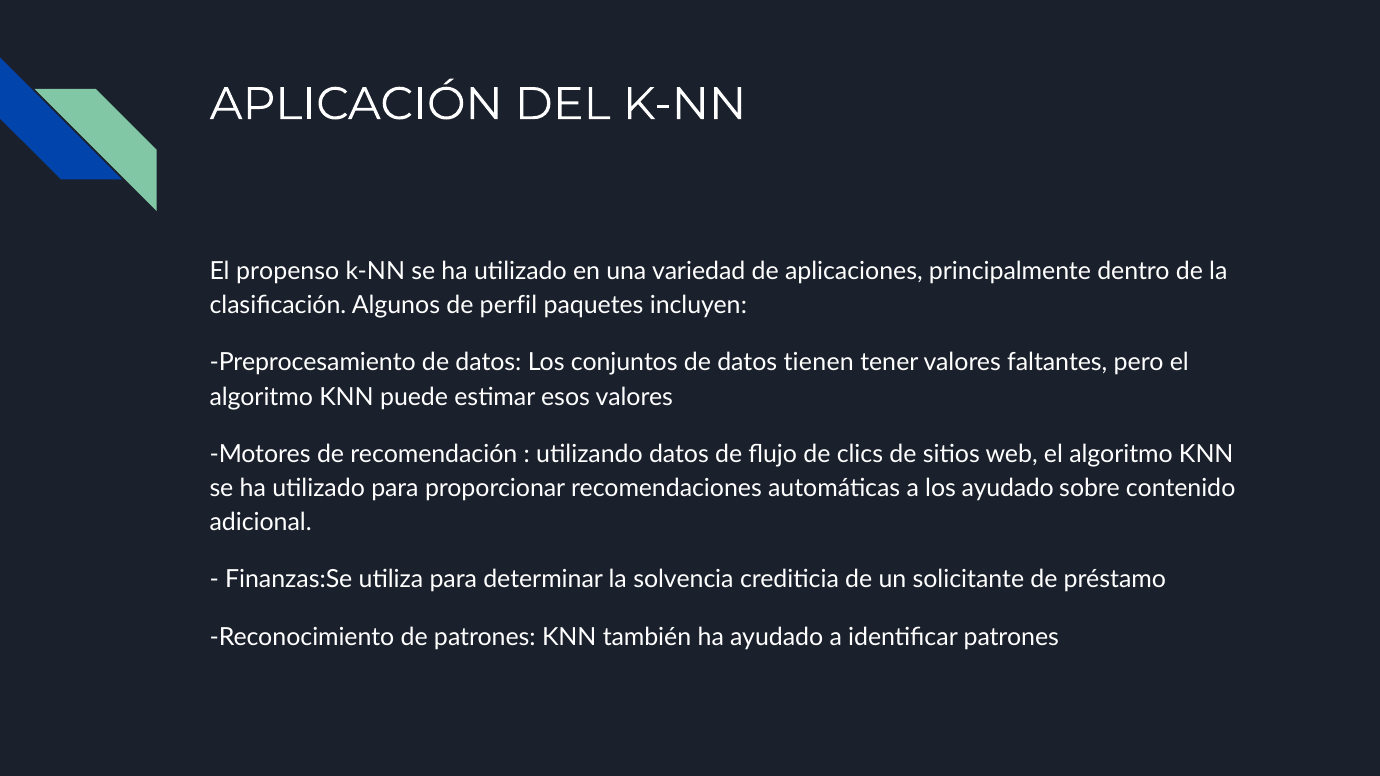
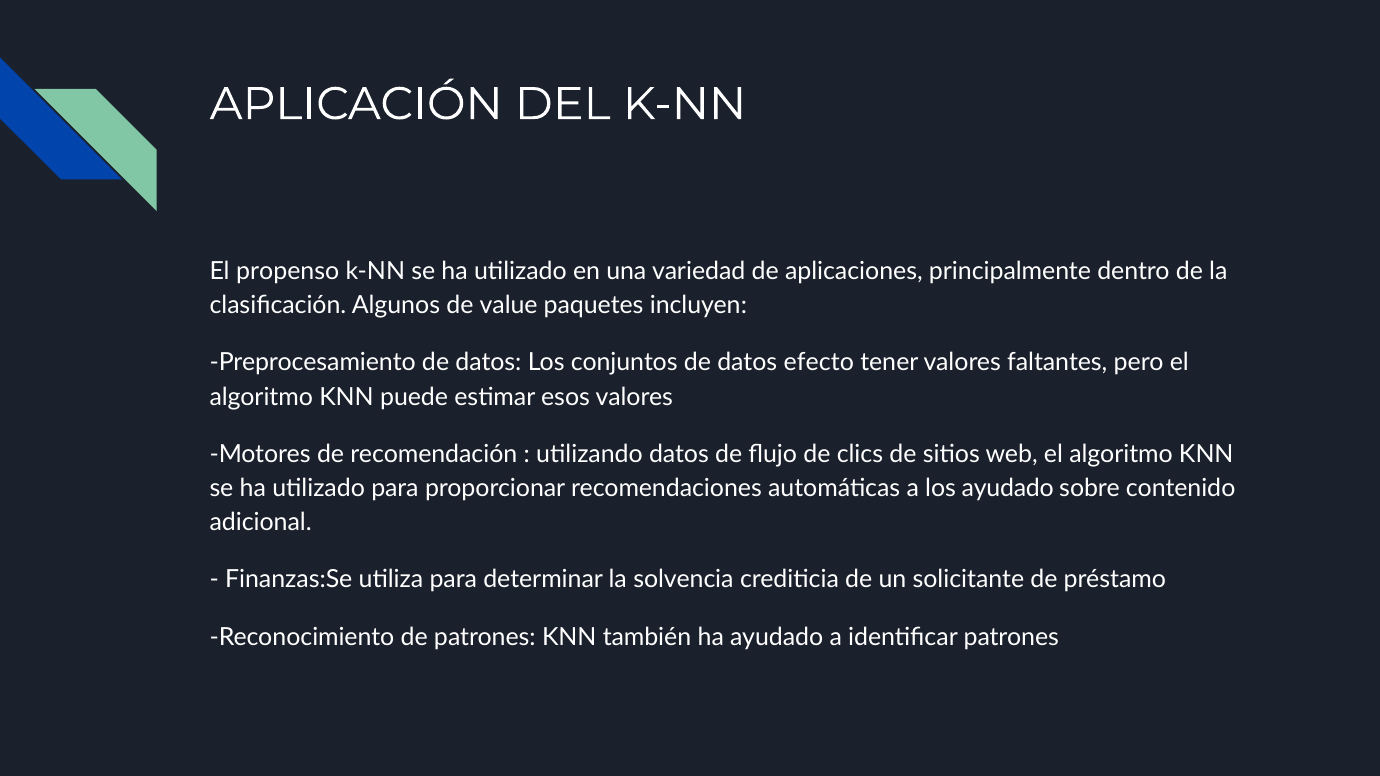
perfil: perfil -> value (509, 306)
tienen: tienen -> efecto (819, 363)
